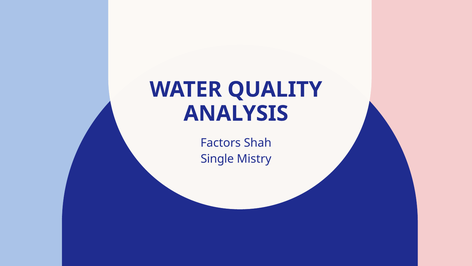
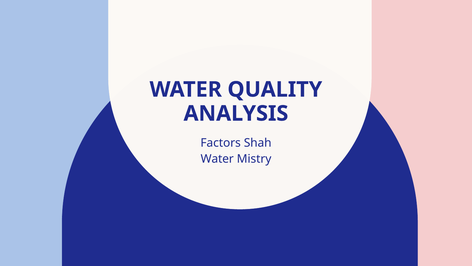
Single: Single -> Water (217, 159)
